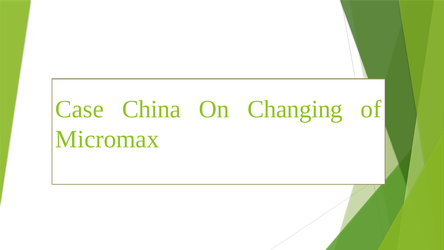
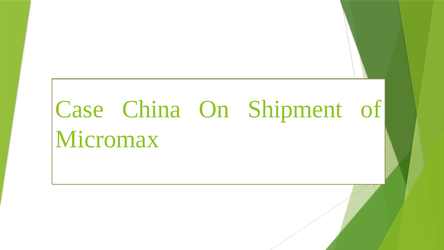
Changing: Changing -> Shipment (295, 109)
